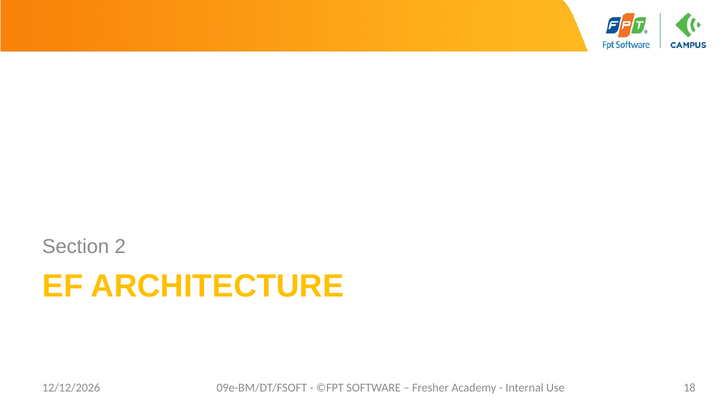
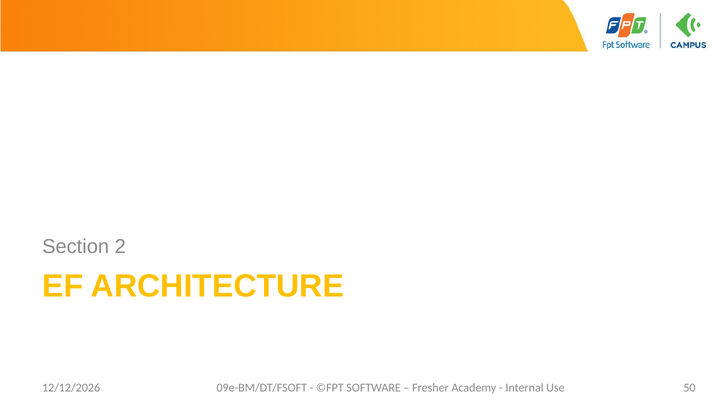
18: 18 -> 50 (689, 388)
